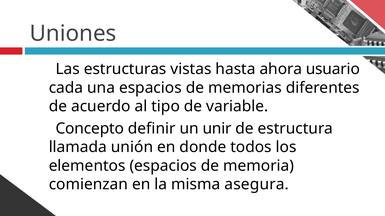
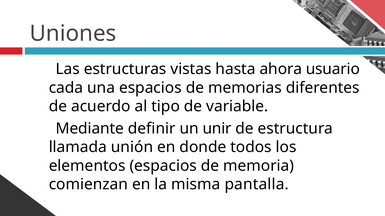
Concepto: Concepto -> Mediante (90, 129)
asegura: asegura -> pantalla (257, 185)
